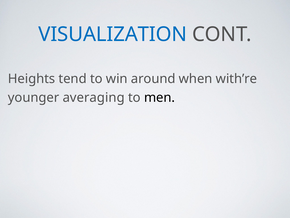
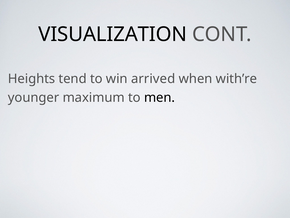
VISUALIZATION colour: blue -> black (113, 34)
around: around -> arrived (153, 79)
averaging: averaging -> maximum (94, 97)
